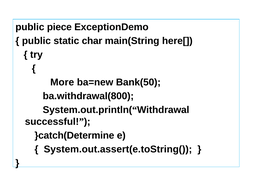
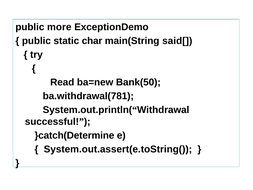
piece: piece -> more (59, 27)
here[: here[ -> said[ (177, 41)
More: More -> Read (62, 82)
ba.withdrawal(800: ba.withdrawal(800 -> ba.withdrawal(781 (88, 96)
